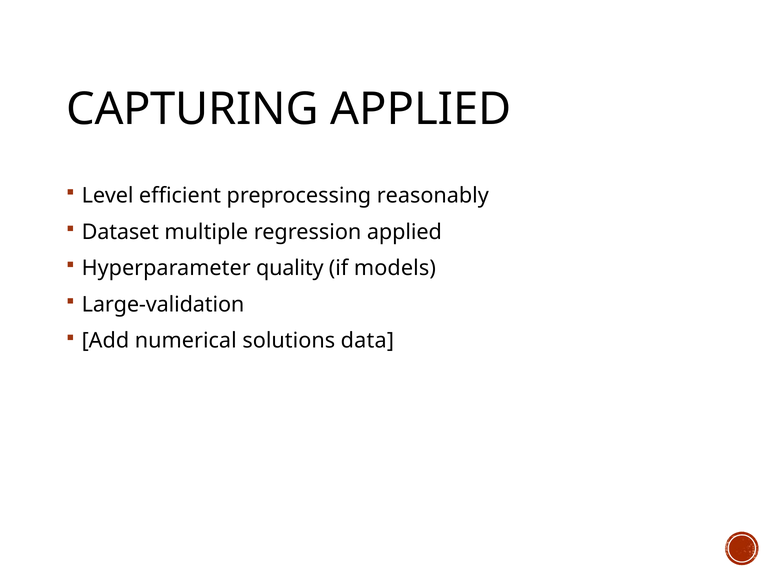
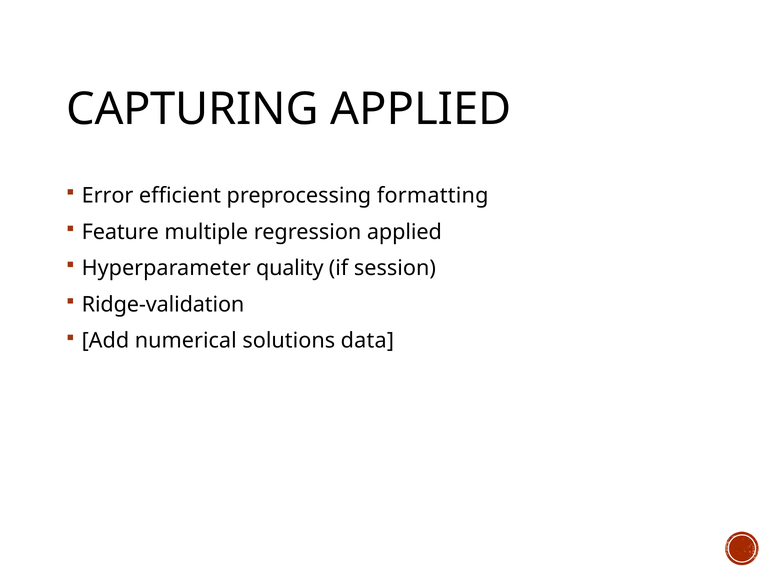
Level: Level -> Error (108, 196)
reasonably: reasonably -> formatting (433, 196)
Dataset: Dataset -> Feature (120, 232)
models: models -> session (395, 269)
Large-validation: Large-validation -> Ridge-validation (163, 305)
